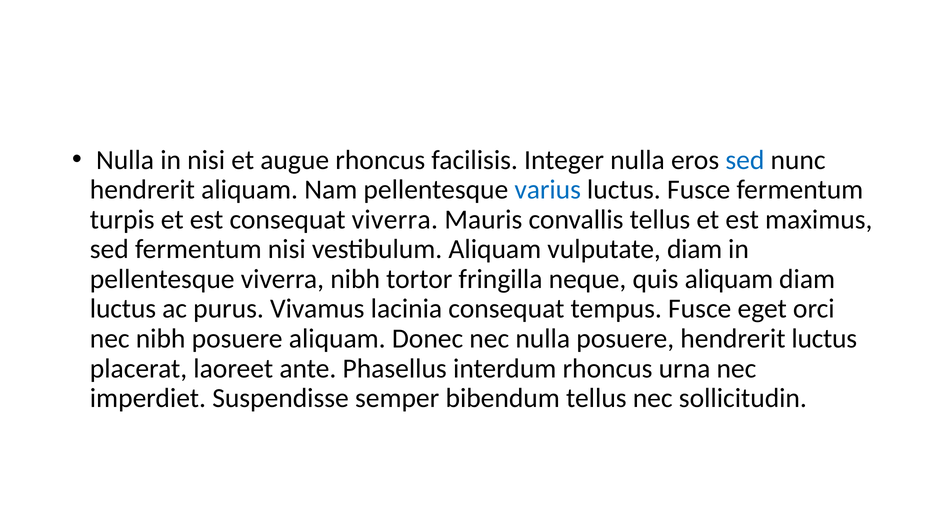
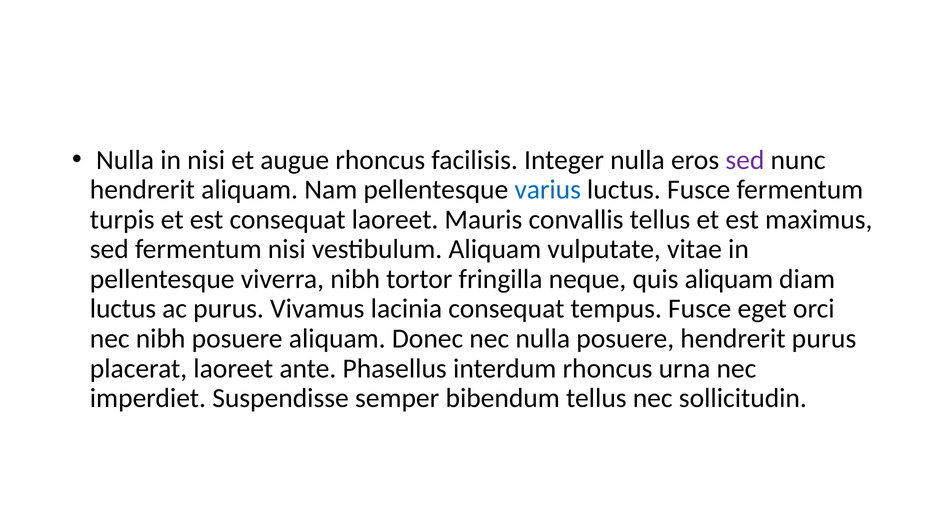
sed colour: blue -> purple (745, 160)
consequat viverra: viverra -> laoreet (395, 220)
vulputate diam: diam -> vitae (694, 249)
hendrerit luctus: luctus -> purus (824, 339)
